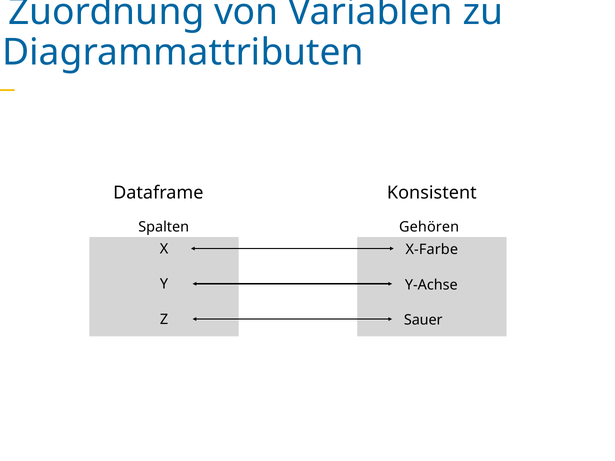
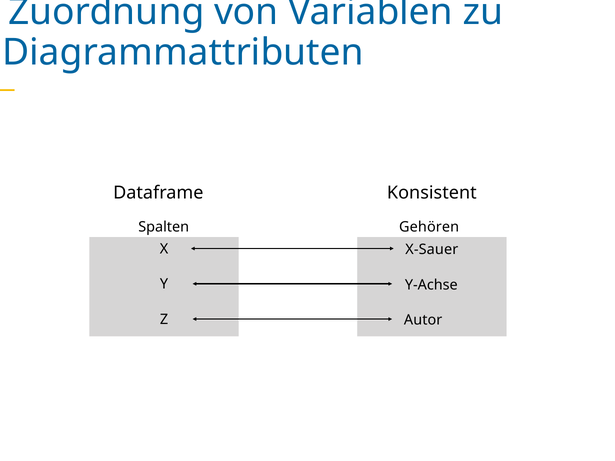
X-Farbe: X-Farbe -> X-Sauer (432, 250)
Sauer: Sauer -> Autor (423, 320)
